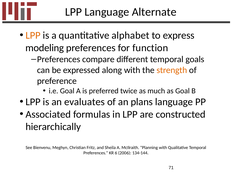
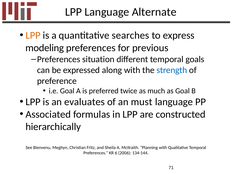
alphabet: alphabet -> searches (130, 35)
function: function -> previous (150, 48)
compare: compare -> situation (98, 59)
strength colour: orange -> blue (172, 70)
plans: plans -> must (142, 102)
